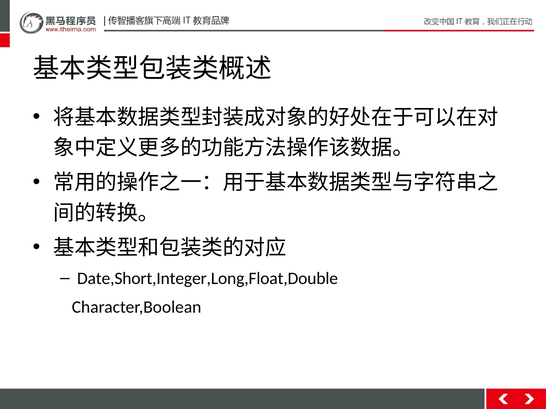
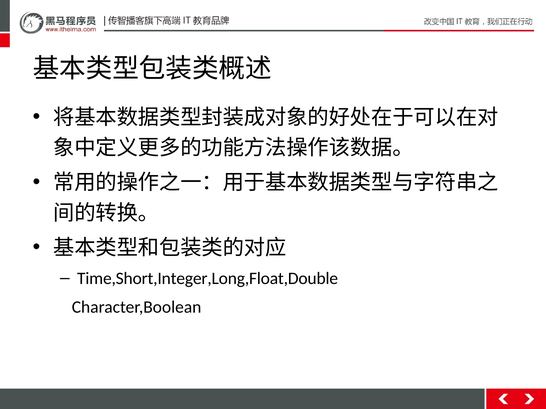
Date,Short,Integer,Long,Float,Double: Date,Short,Integer,Long,Float,Double -> Time,Short,Integer,Long,Float,Double (208, 279)
